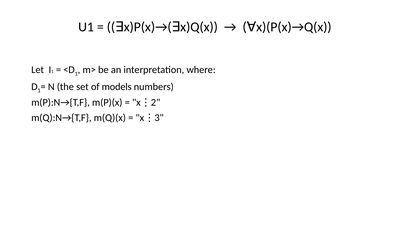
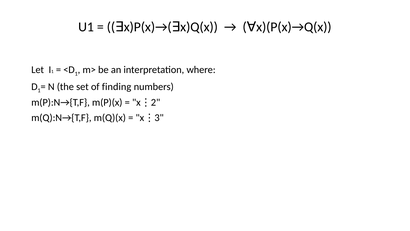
models: models -> finding (117, 86)
